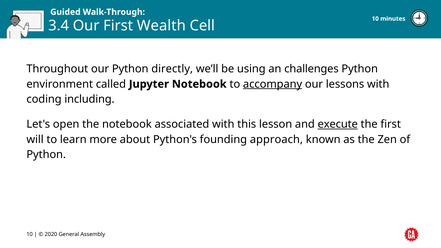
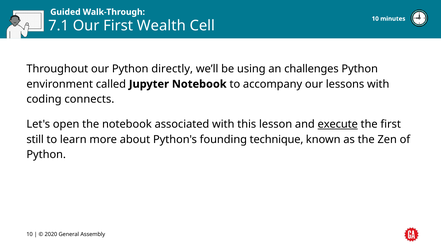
3.4: 3.4 -> 7.1 (59, 26)
accompany underline: present -> none (273, 84)
including: including -> connects (89, 99)
will: will -> still (35, 140)
approach: approach -> technique (277, 140)
